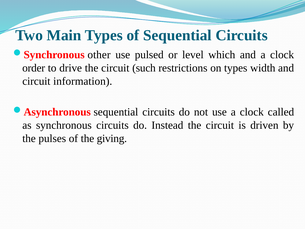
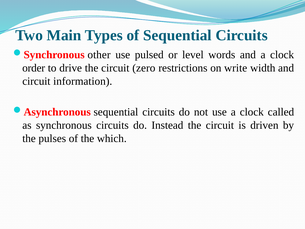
which: which -> words (222, 55)
such: such -> zero (144, 68)
on types: types -> write (236, 68)
giving: giving -> which (112, 138)
